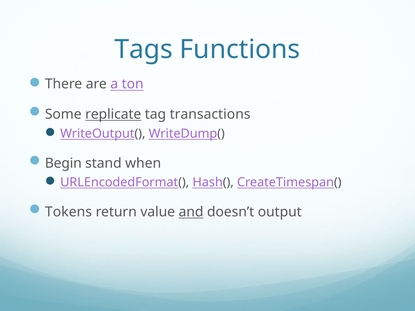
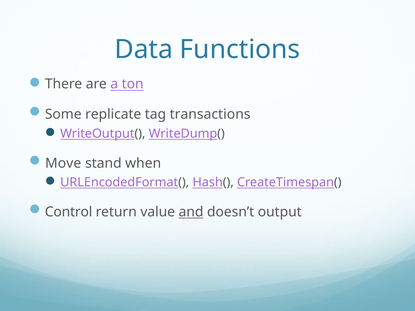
Tags: Tags -> Data (144, 49)
replicate underline: present -> none (113, 114)
Begin: Begin -> Move (63, 163)
Tokens: Tokens -> Control (69, 212)
